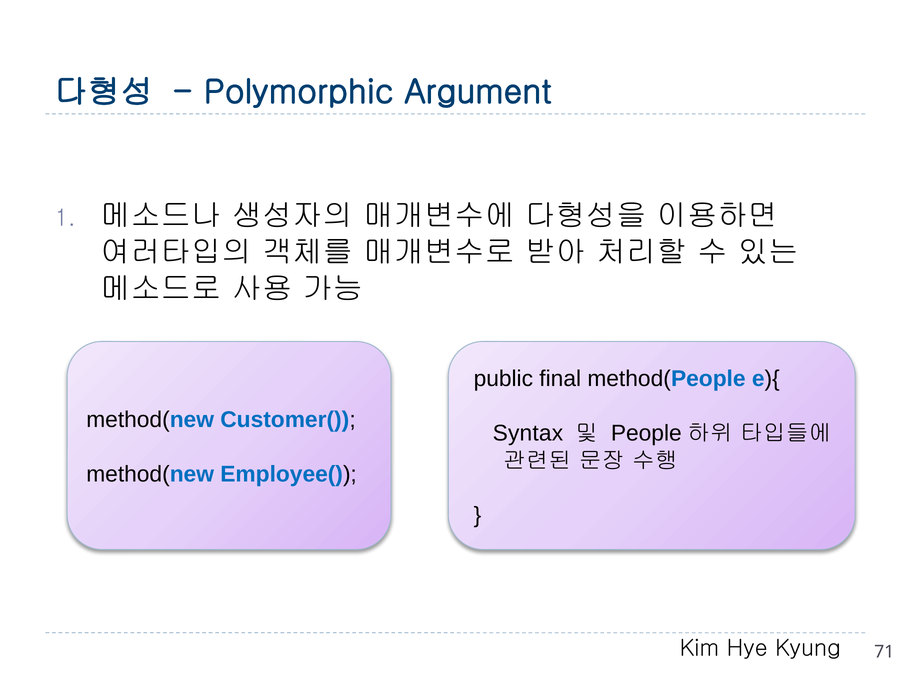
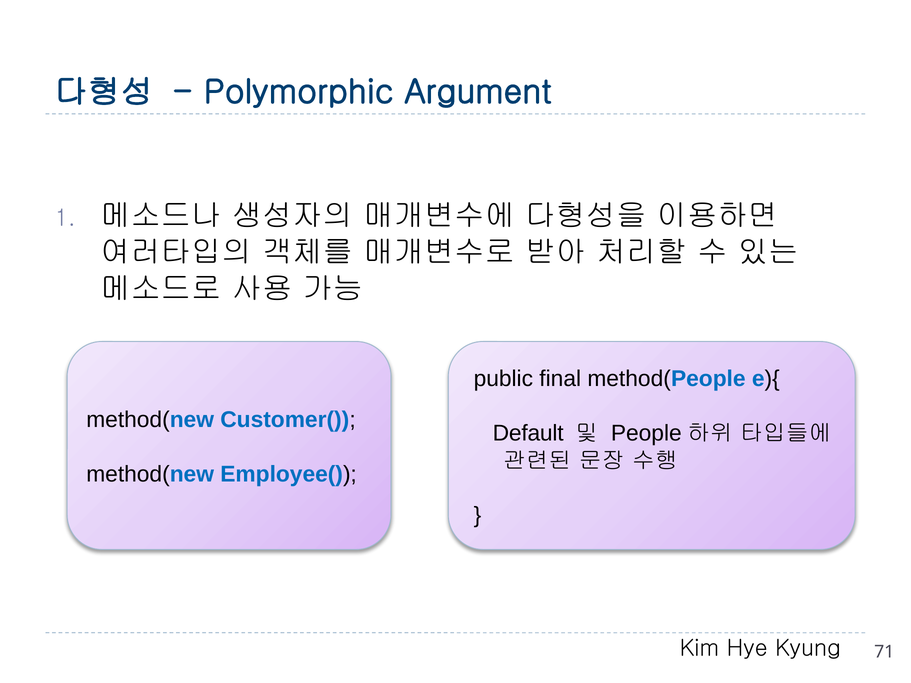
Syntax: Syntax -> Default (528, 434)
